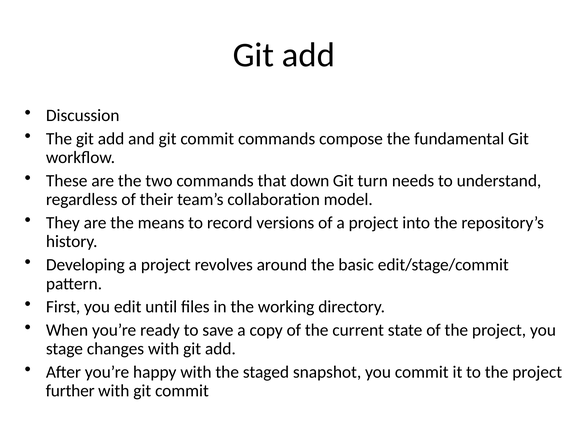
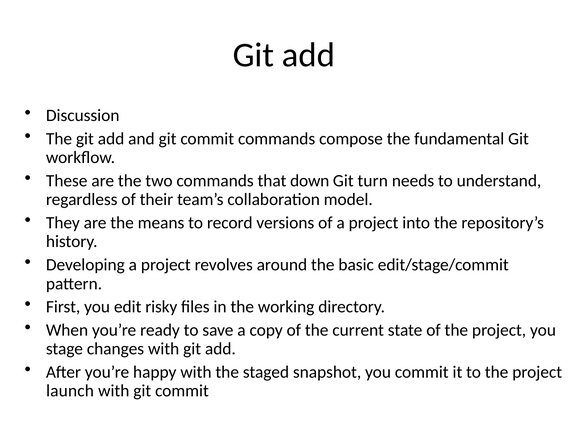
until: until -> risky (161, 307)
further: further -> launch (70, 391)
